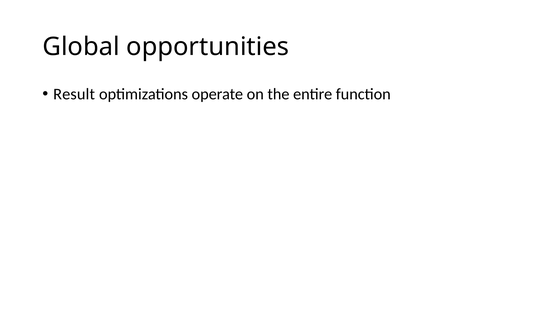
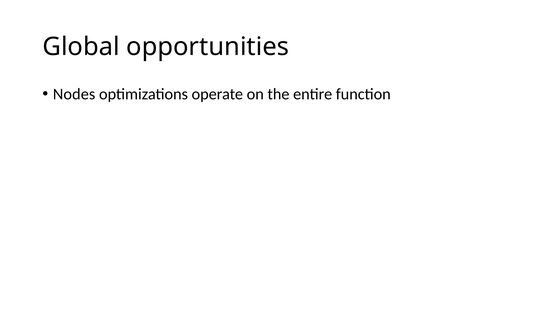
Result: Result -> Nodes (74, 94)
